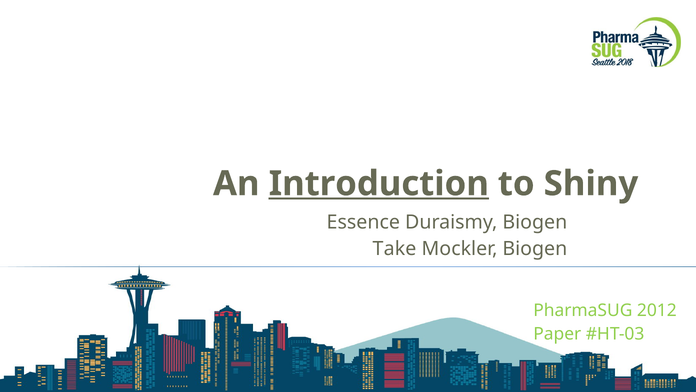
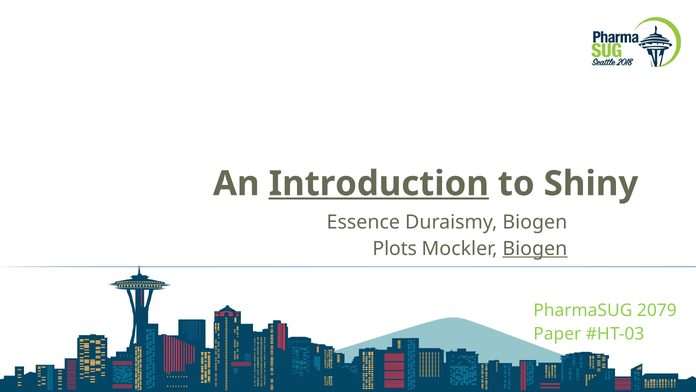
Take: Take -> Plots (395, 248)
Biogen underline: none -> present (535, 248)
2012: 2012 -> 2079 (657, 310)
